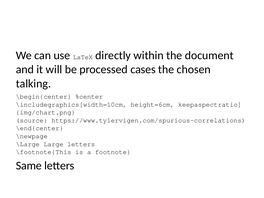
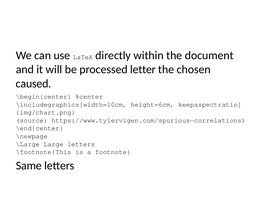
cases: cases -> letter (143, 69)
talking: talking -> caused (33, 84)
